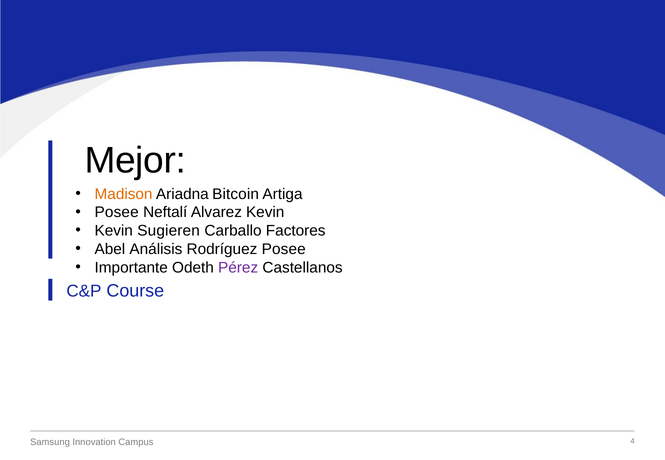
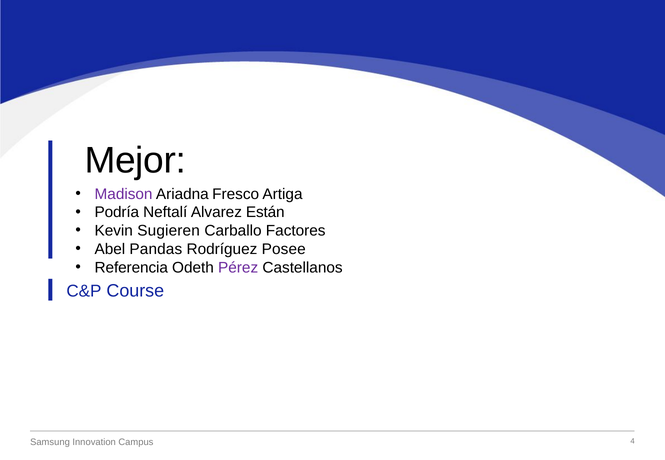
Madison colour: orange -> purple (124, 194)
Bitcoin: Bitcoin -> Fresco (236, 194)
Posee: Posee -> Podría (117, 213)
Alvarez Kevin: Kevin -> Están (265, 213)
Análisis: Análisis -> Pandas (156, 249)
Importante: Importante -> Referencia (131, 268)
